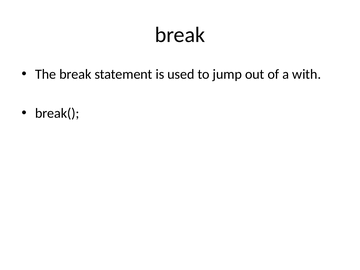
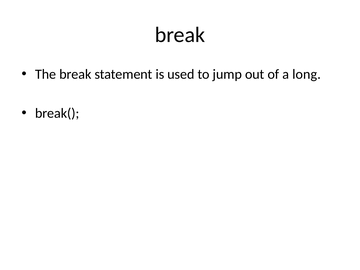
with: with -> long (307, 74)
